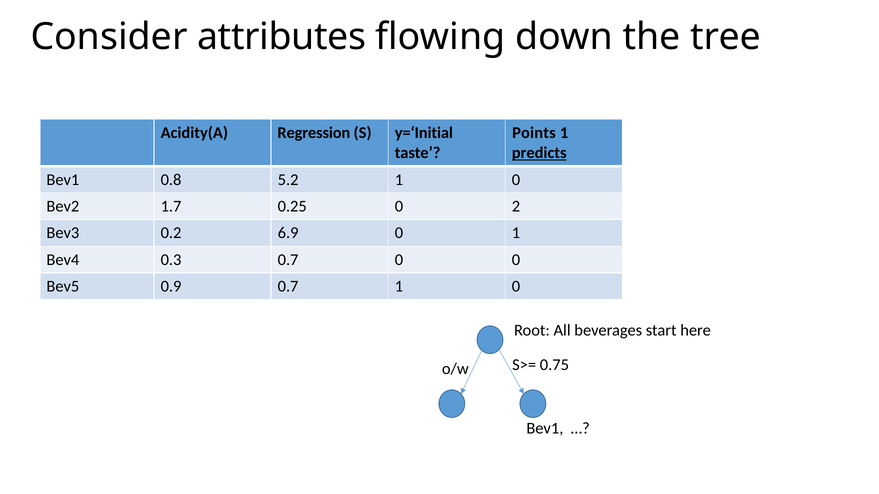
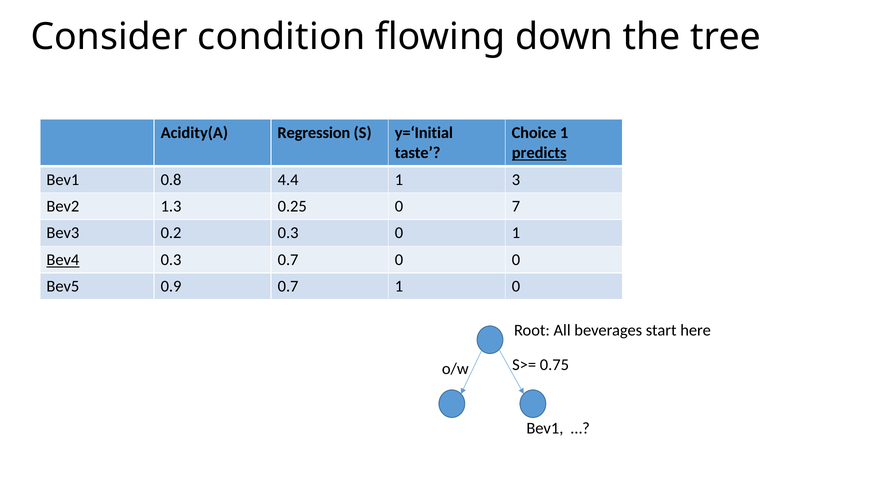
attributes: attributes -> condition (281, 37)
Points: Points -> Choice (534, 133)
5.2: 5.2 -> 4.4 (288, 180)
0: 0 -> 3 (516, 180)
1.7: 1.7 -> 1.3 (171, 206)
2: 2 -> 7 (516, 206)
0.2 6.9: 6.9 -> 0.3 (288, 233)
Bev4 underline: none -> present (63, 260)
